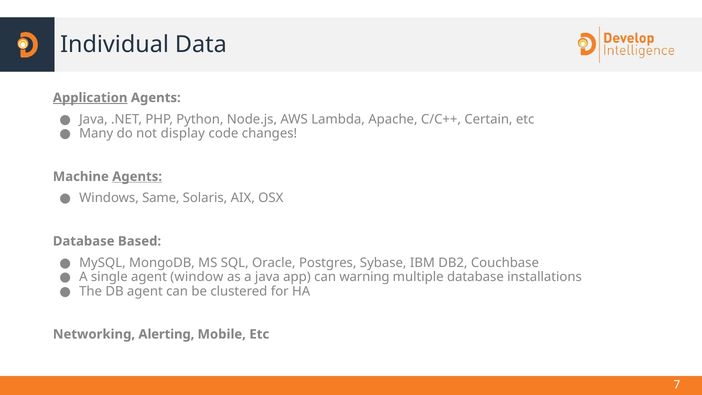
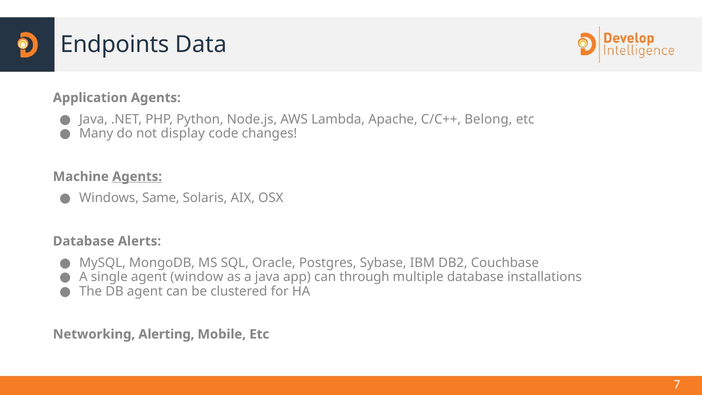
Individual: Individual -> Endpoints (115, 45)
Application underline: present -> none (90, 98)
Certain: Certain -> Belong (488, 119)
Based: Based -> Alerts (140, 241)
warning: warning -> through (364, 277)
